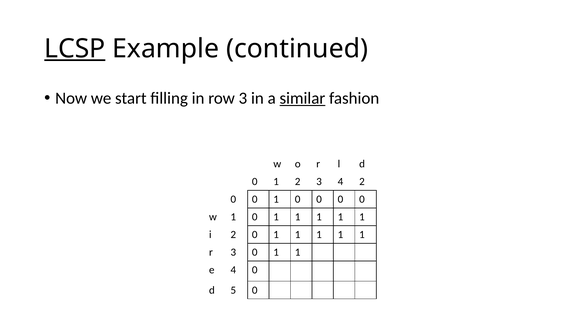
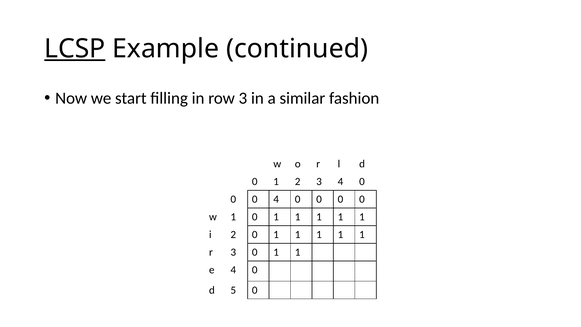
similar underline: present -> none (302, 98)
3 4 2: 2 -> 0 (362, 182)
0 0 1: 1 -> 4 (276, 199)
